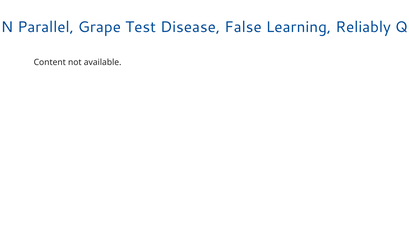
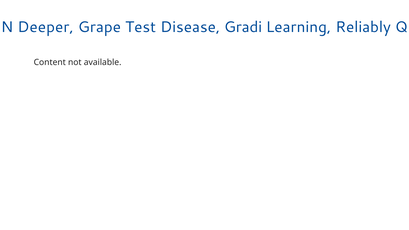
Parallel: Parallel -> Deeper (46, 27)
False: False -> Gradi (243, 27)
